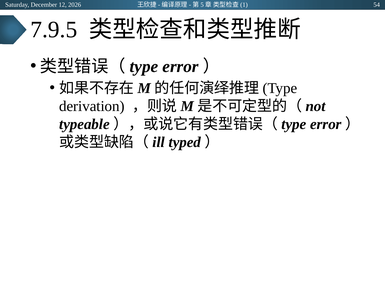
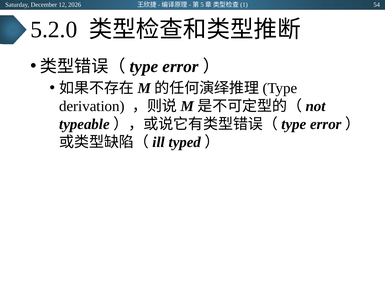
7.9.5: 7.9.5 -> 5.2.0 (54, 30)
